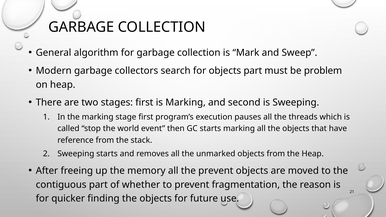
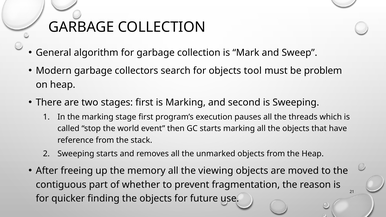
objects part: part -> tool (253, 71)
the prevent: prevent -> viewing (216, 171)
